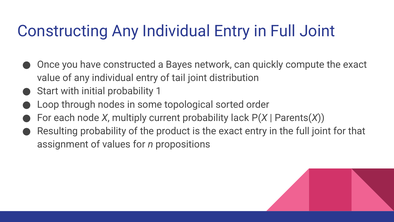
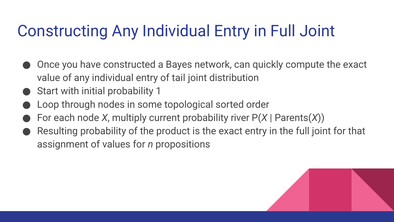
lack: lack -> river (240, 118)
